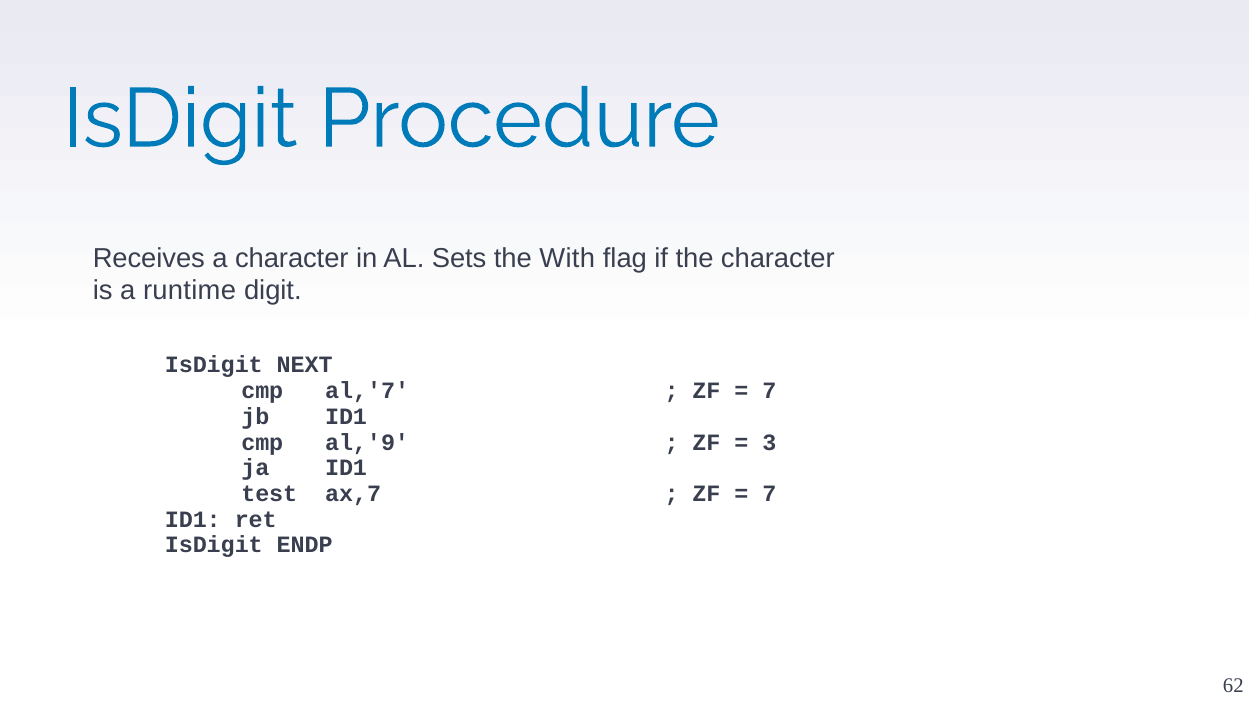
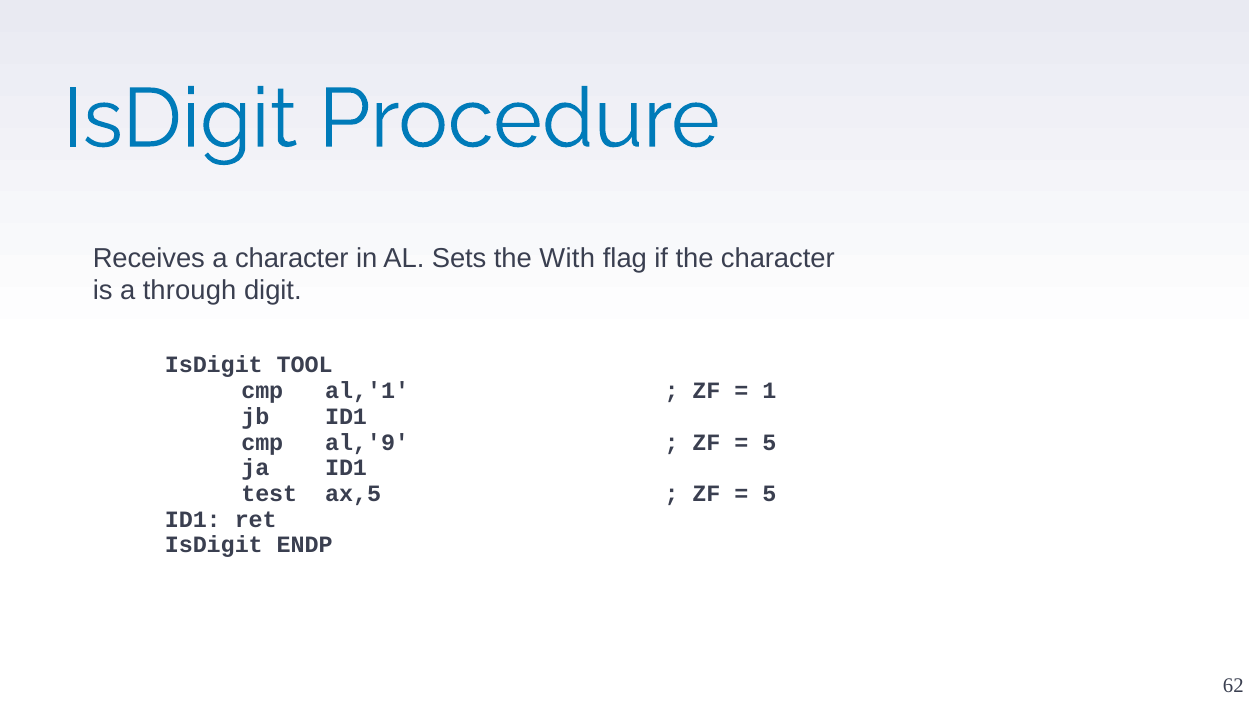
runtime: runtime -> through (190, 291)
NEXT: NEXT -> TOOL (305, 365)
al,'7: al,'7 -> al,'1 (367, 391)
7: 7 -> 1 (769, 391)
3: 3 -> 5 (769, 443)
ax,7: ax,7 -> ax,5 (353, 494)
7: 7 -> 5 (769, 494)
